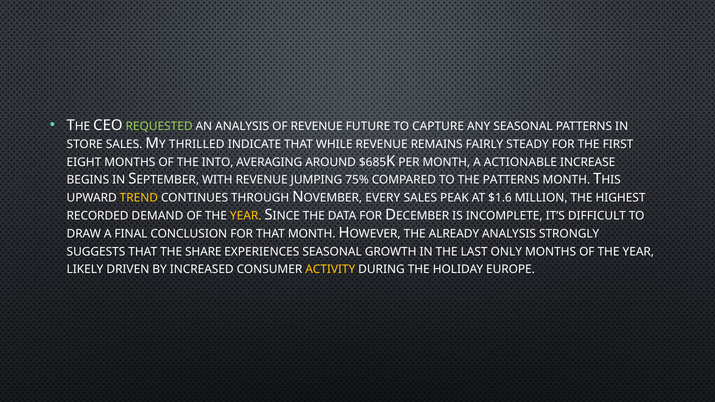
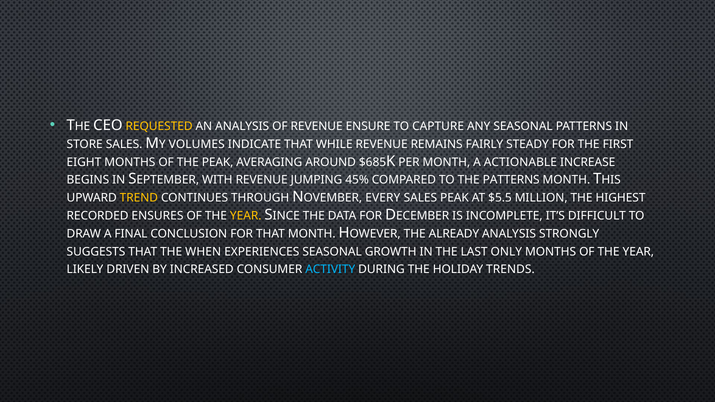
REQUESTED colour: light green -> yellow (159, 126)
FUTURE: FUTURE -> ENSURE (368, 126)
THRILLED: THRILLED -> VOLUMES (197, 144)
THE INTO: INTO -> PEAK (218, 162)
75%: 75% -> 45% (357, 180)
$1.6: $1.6 -> $5.5 (500, 198)
DEMAND: DEMAND -> ENSURES (157, 216)
SHARE: SHARE -> WHEN (203, 252)
ACTIVITY colour: yellow -> light blue (330, 270)
EUROPE: EUROPE -> TRENDS (510, 270)
